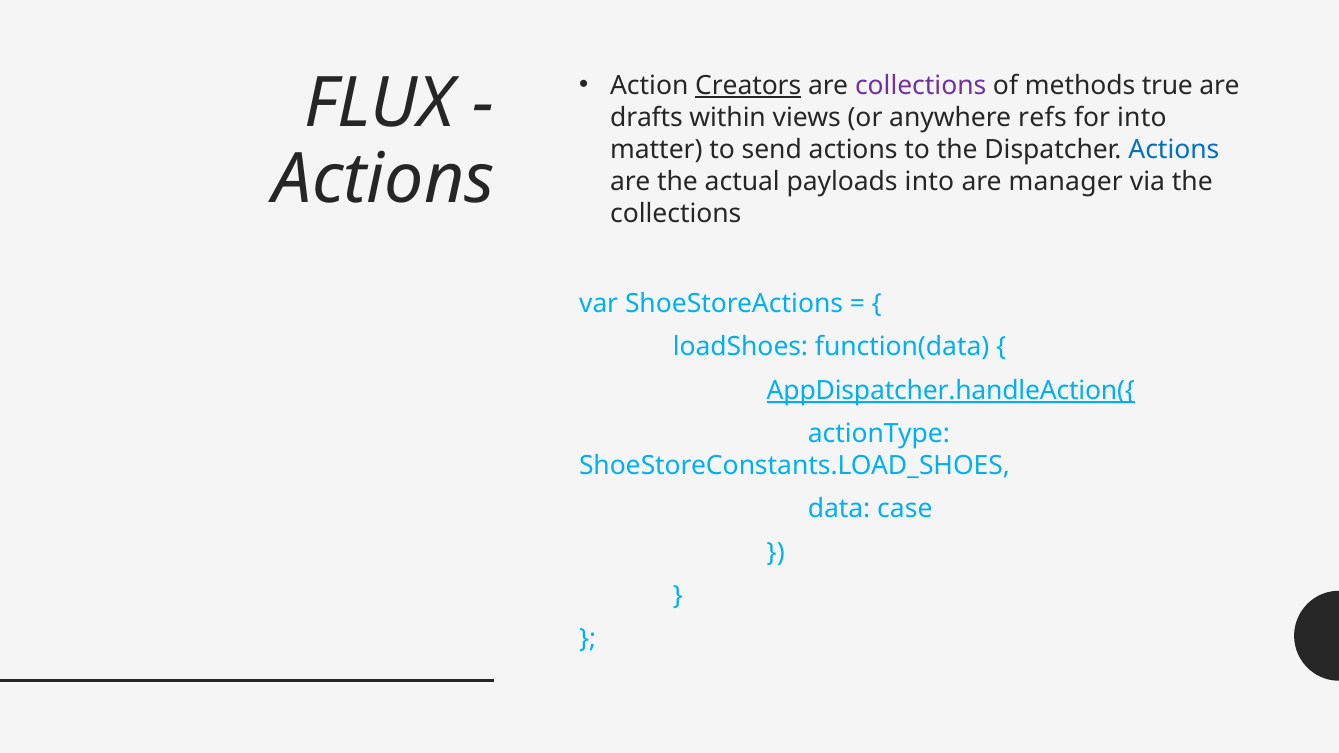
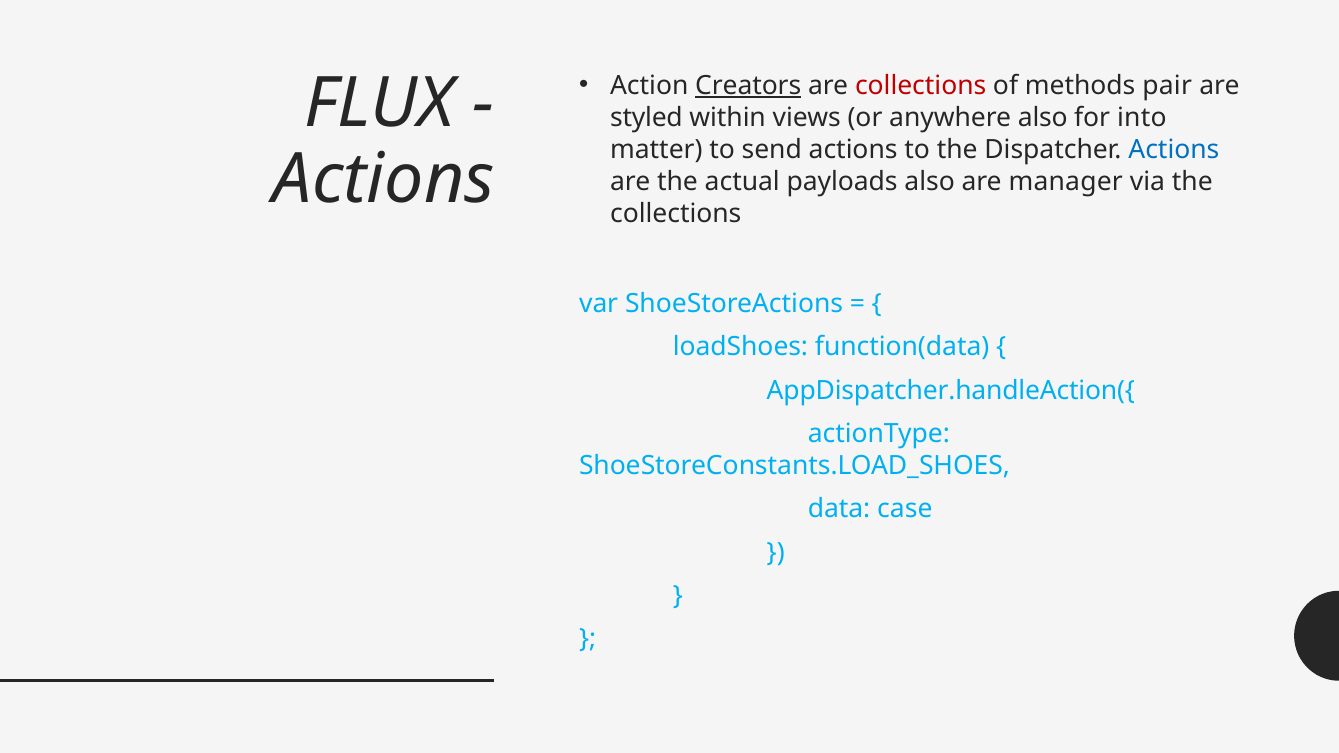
collections colour: purple -> red (921, 86)
true: true -> pair (1167, 86)
drafts: drafts -> styled (646, 118)
anywhere refs: refs -> also (1043, 118)
payloads into: into -> also (930, 182)
AppDispatcher.handleAction({ underline: present -> none (951, 391)
